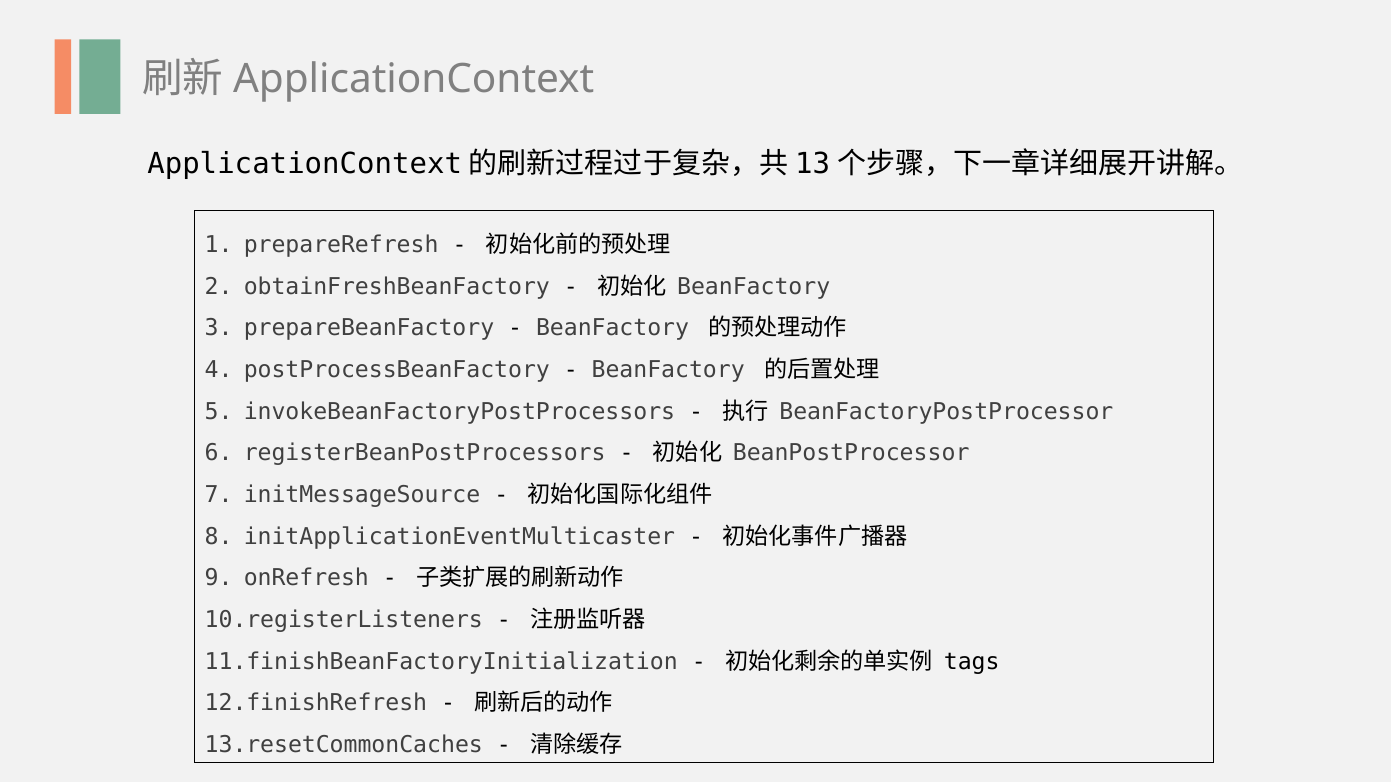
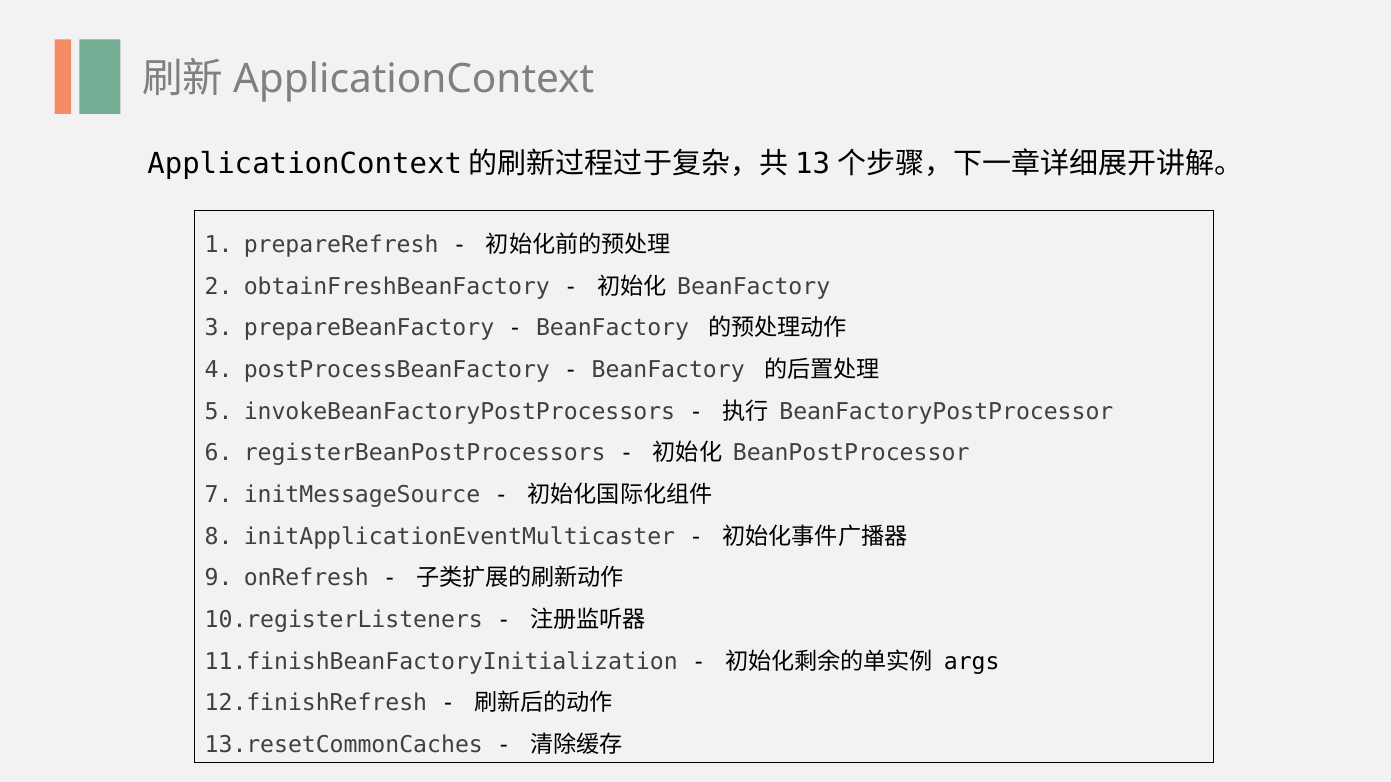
tags: tags -> args (972, 662)
